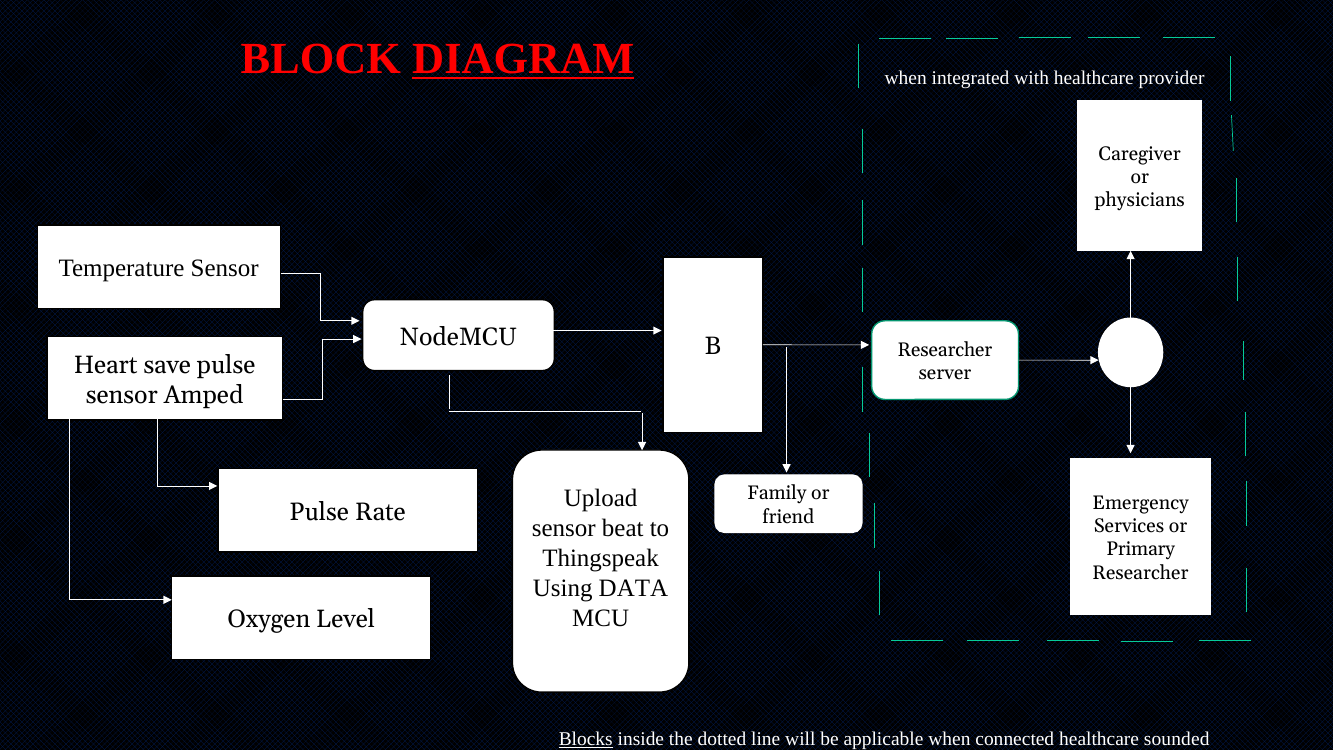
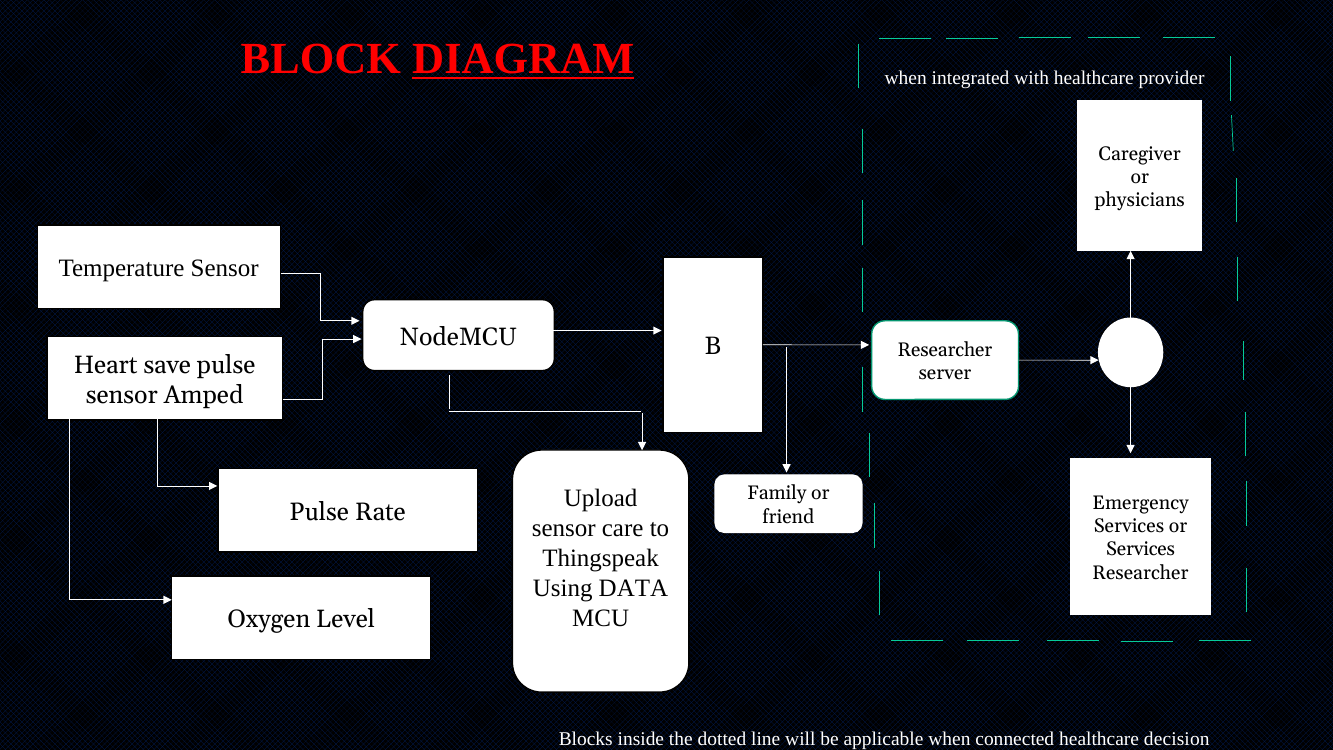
beat: beat -> care (623, 528)
Primary: Primary -> Services (1141, 549)
Blocks underline: present -> none (586, 739)
sounded: sounded -> decision (1177, 739)
